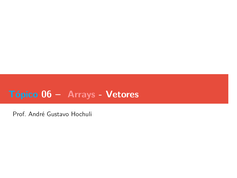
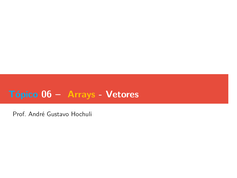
Arrays colour: pink -> yellow (82, 94)
